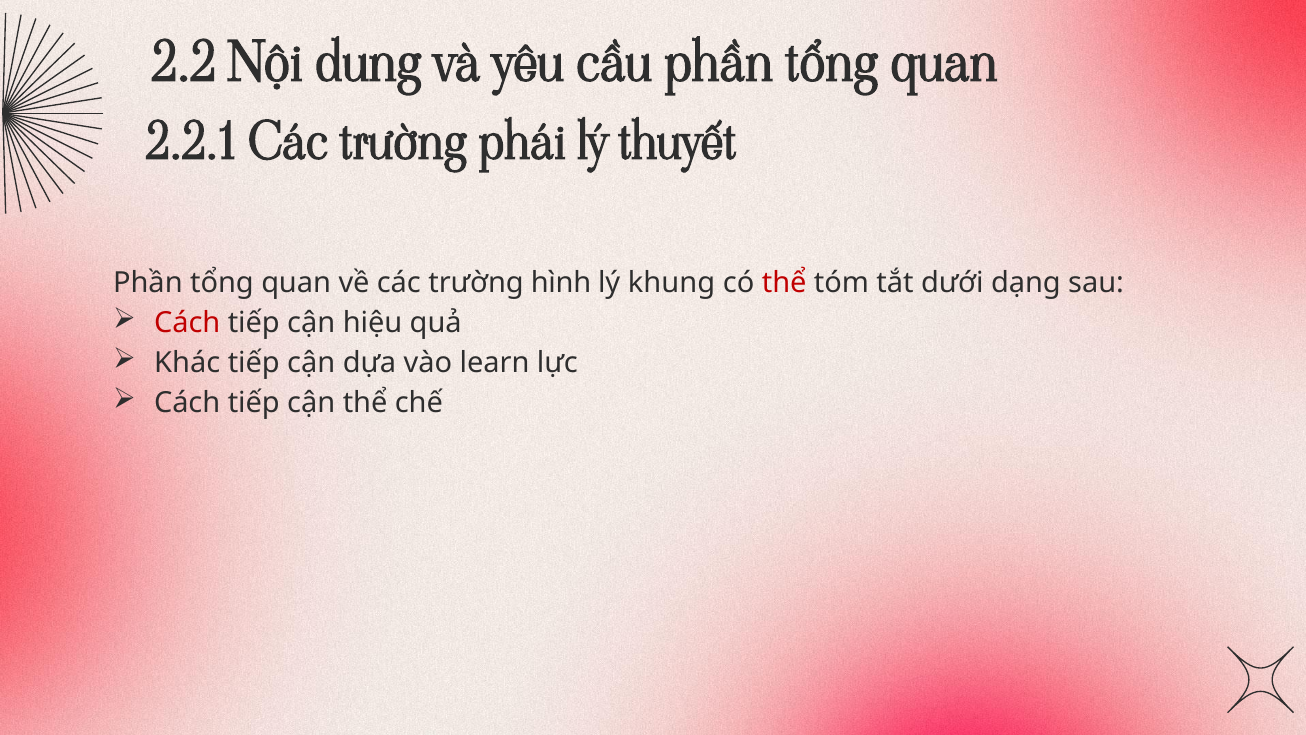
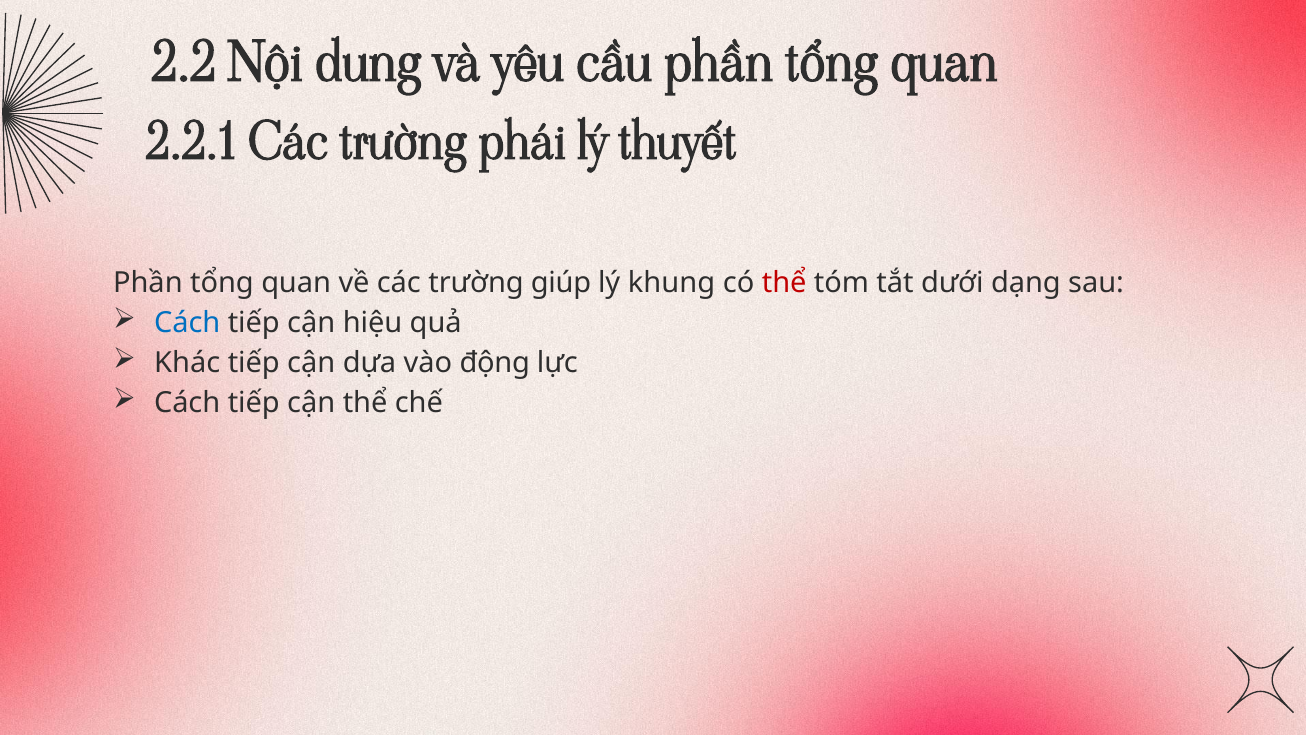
hình: hình -> giúp (561, 283)
Cách colour: red -> blue (187, 323)
learn: learn -> động (495, 363)
